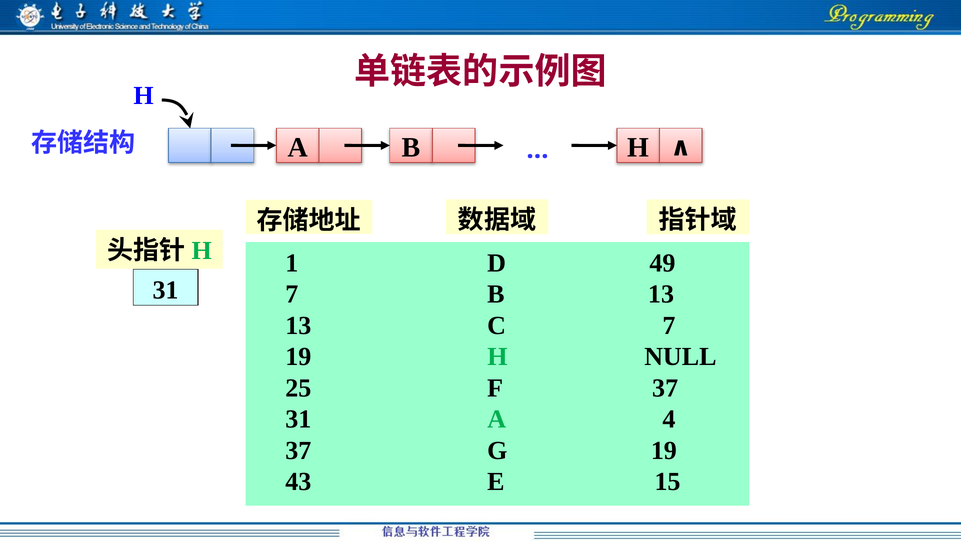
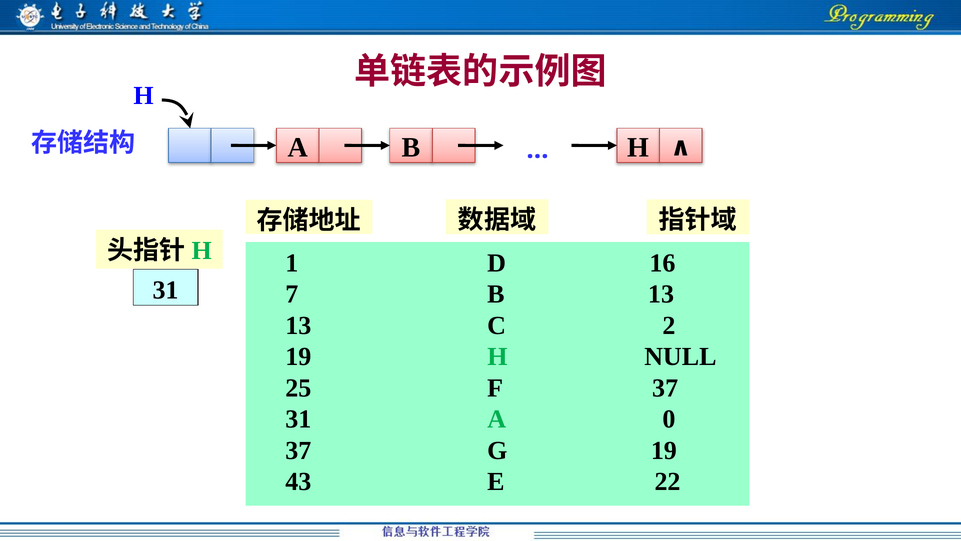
49: 49 -> 16 (662, 263)
C 7: 7 -> 2 (669, 325)
4: 4 -> 0 (669, 419)
15: 15 -> 22 (668, 481)
